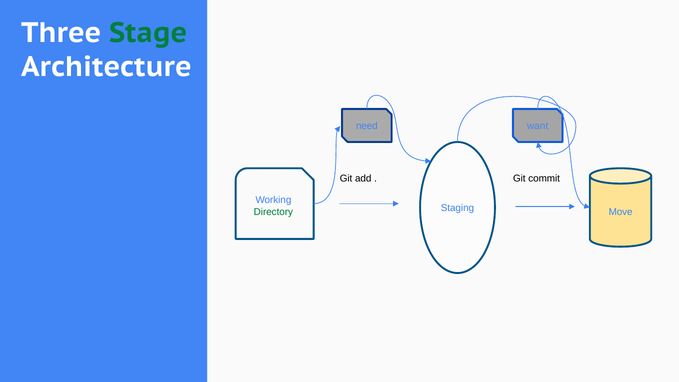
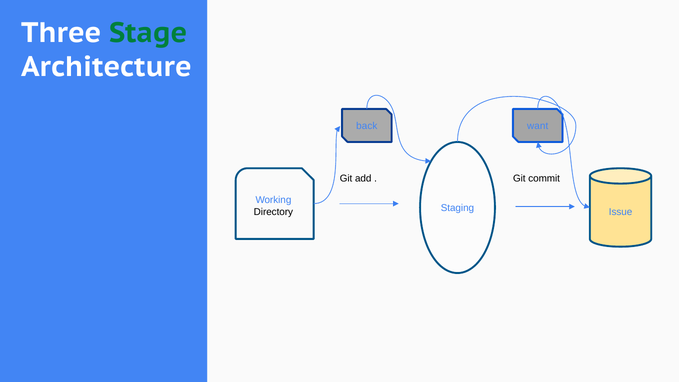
need: need -> back (367, 126)
Directory colour: green -> black (273, 212)
Move: Move -> Issue (621, 212)
